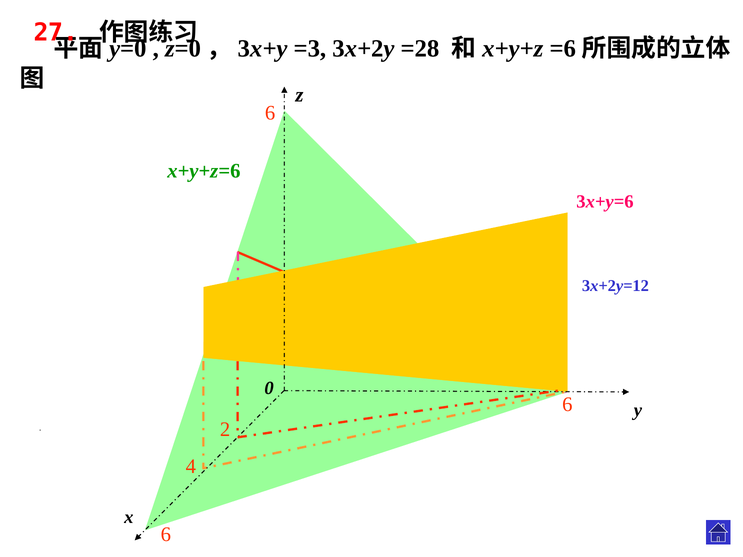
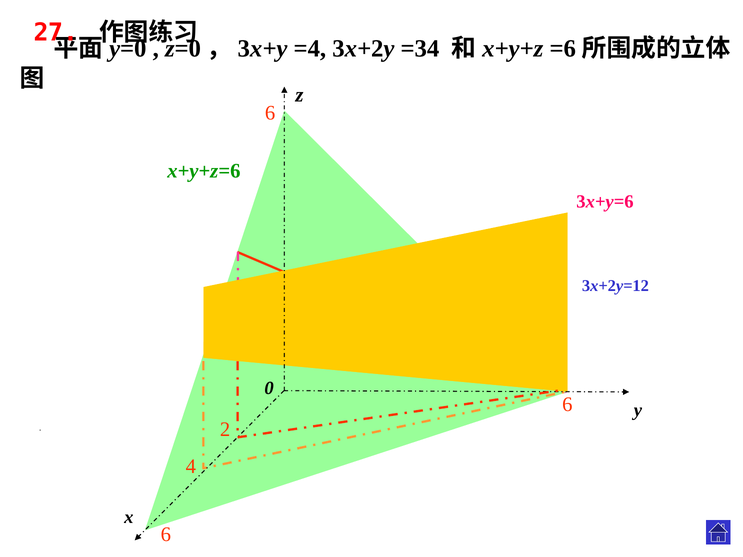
=3: =3 -> =4 (310, 49)
=28: =28 -> =34 (420, 49)
